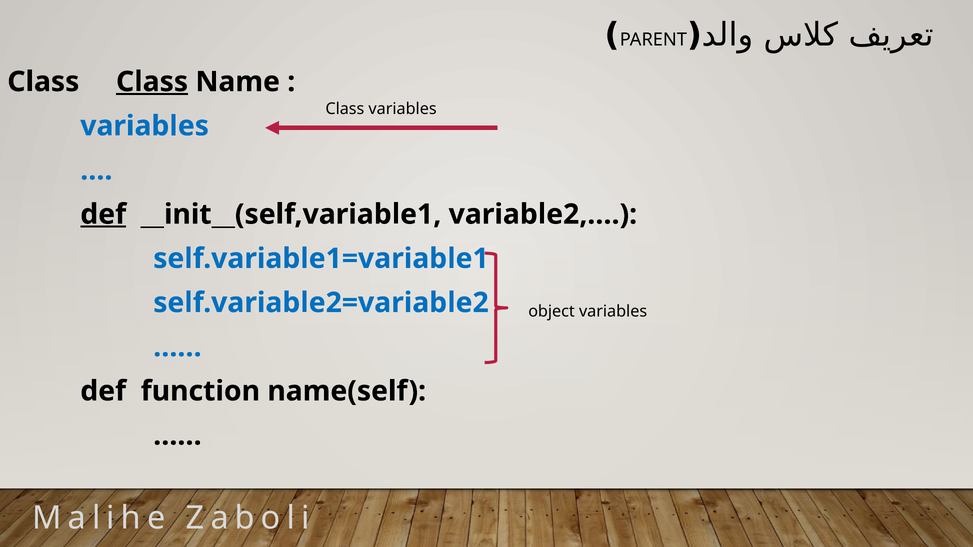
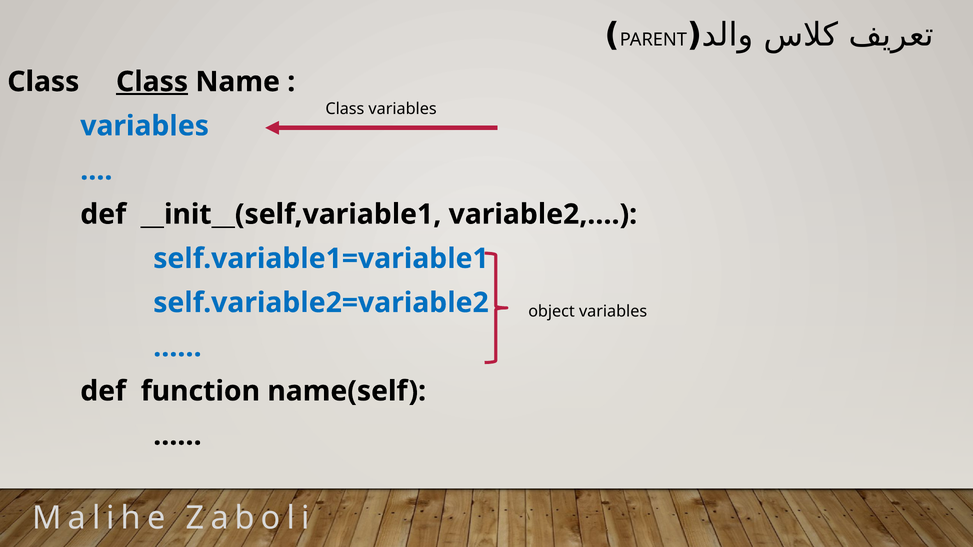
def underline: present -> none (103, 214)
